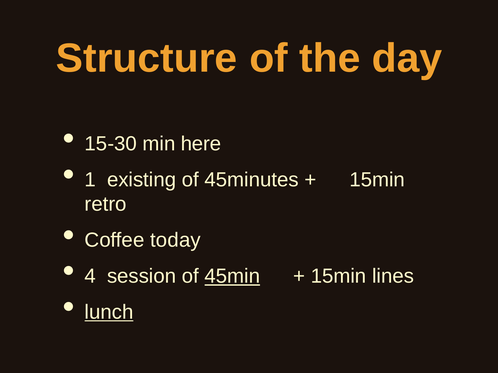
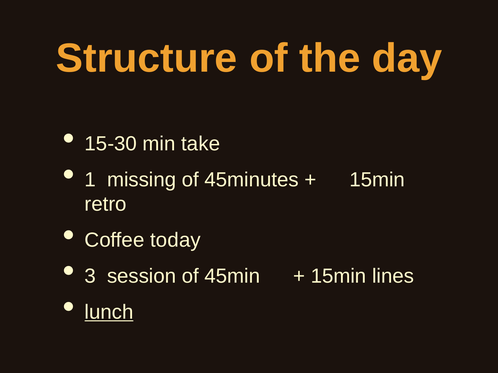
here: here -> take (201, 144)
existing: existing -> missing (142, 180)
4: 4 -> 3 (90, 277)
45min underline: present -> none (232, 277)
